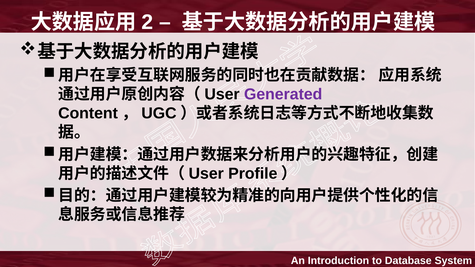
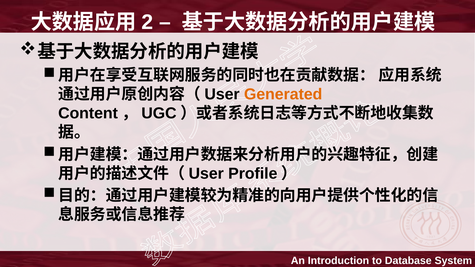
Generated colour: purple -> orange (283, 94)
